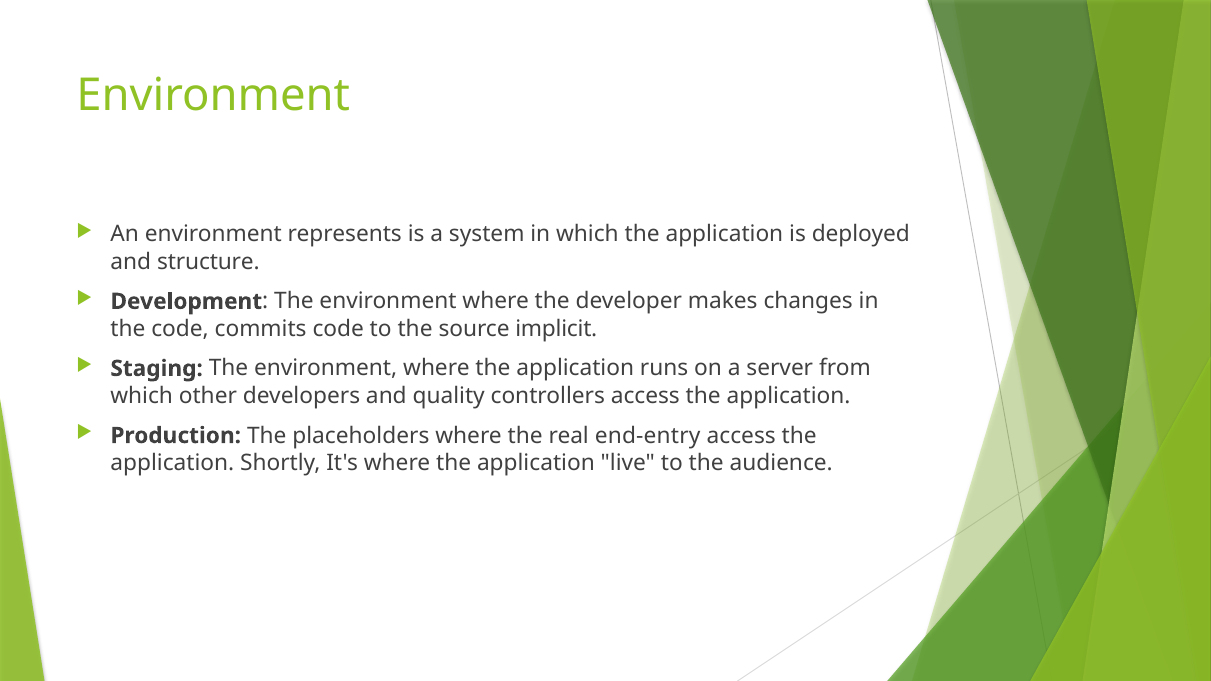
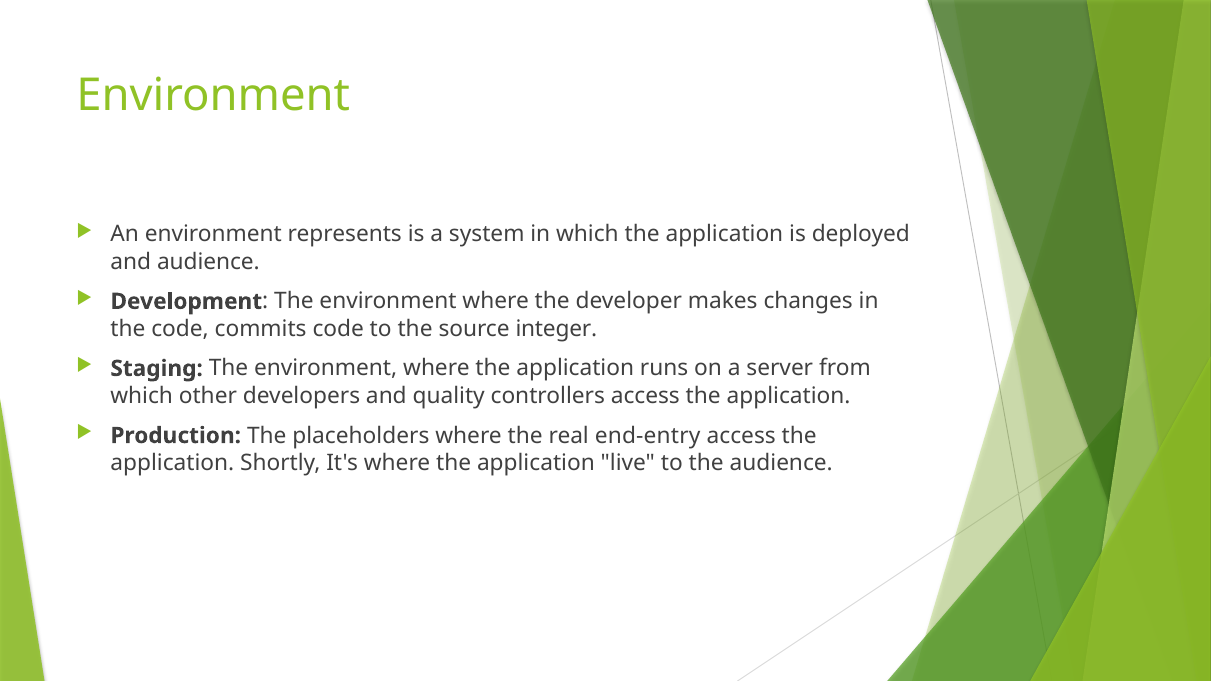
and structure: structure -> audience (208, 262)
implicit: implicit -> integer (556, 329)
